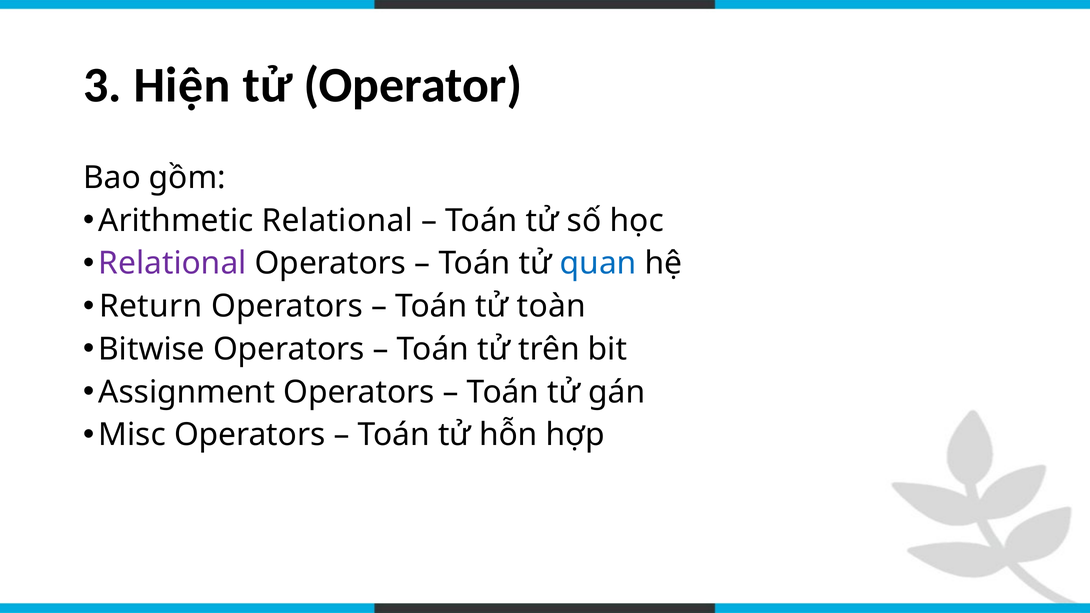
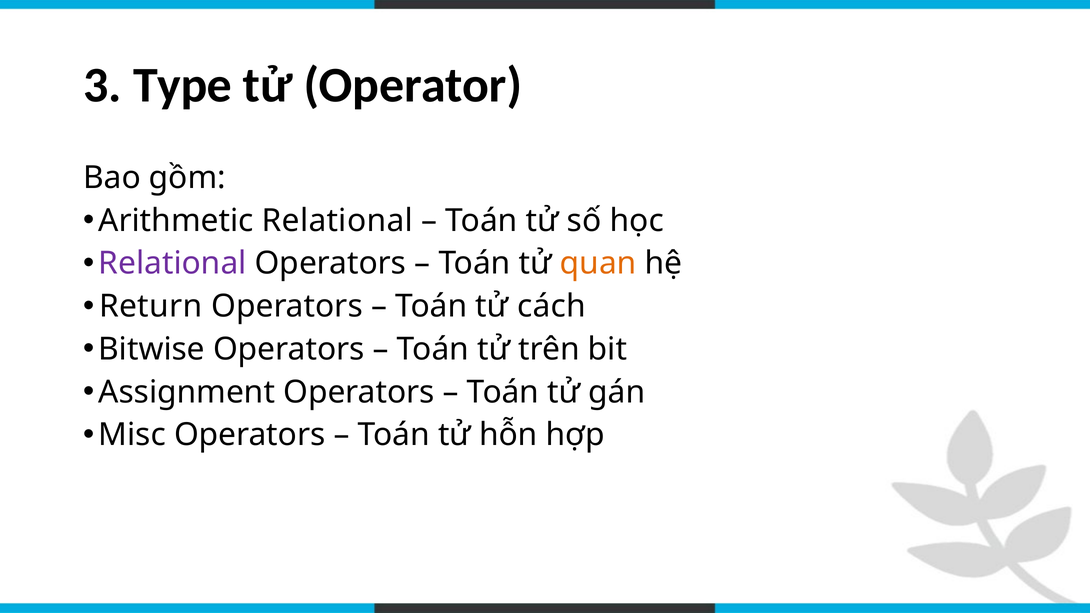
Hiện: Hiện -> Type (183, 85)
quan colour: blue -> orange (598, 264)
toàn: toàn -> cách (551, 306)
